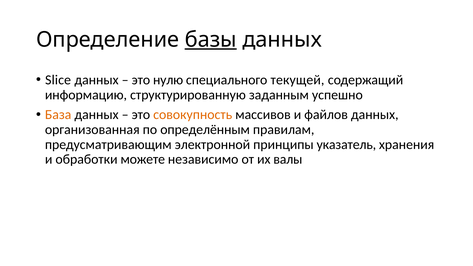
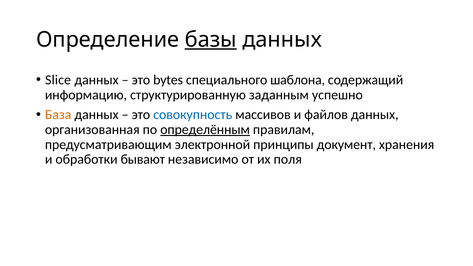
нулю: нулю -> bytes (168, 80)
текущей: текущей -> шаблона (298, 80)
совокупность colour: orange -> blue (193, 115)
определённым underline: none -> present (205, 130)
указатель: указатель -> документ (346, 145)
можете: можете -> бывают (143, 159)
валы: валы -> поля (288, 159)
